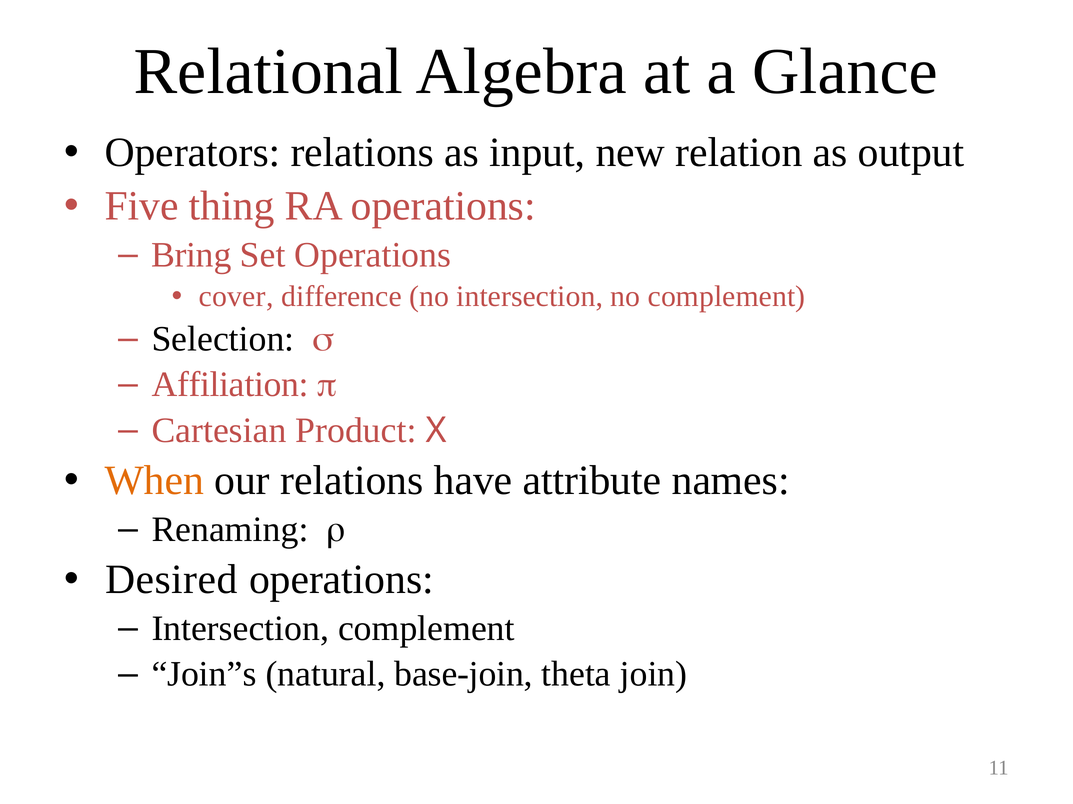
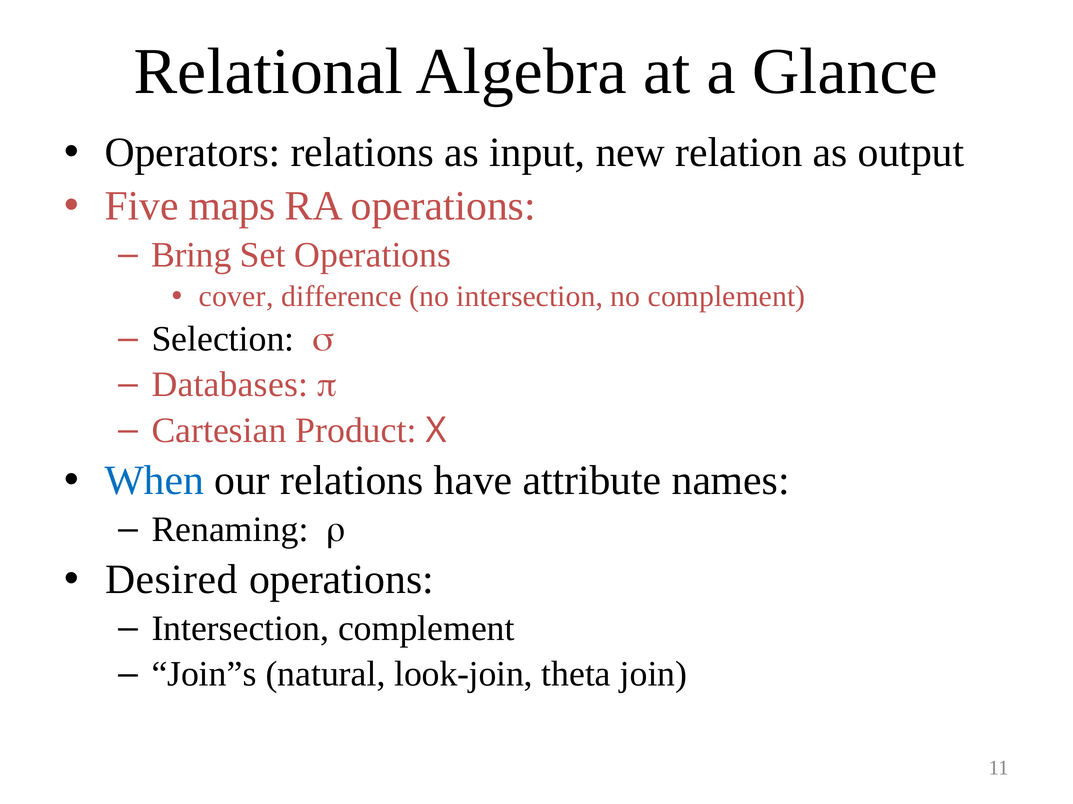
thing: thing -> maps (232, 206)
Affiliation: Affiliation -> Databases (230, 385)
When colour: orange -> blue (154, 481)
base-join: base-join -> look-join (464, 675)
